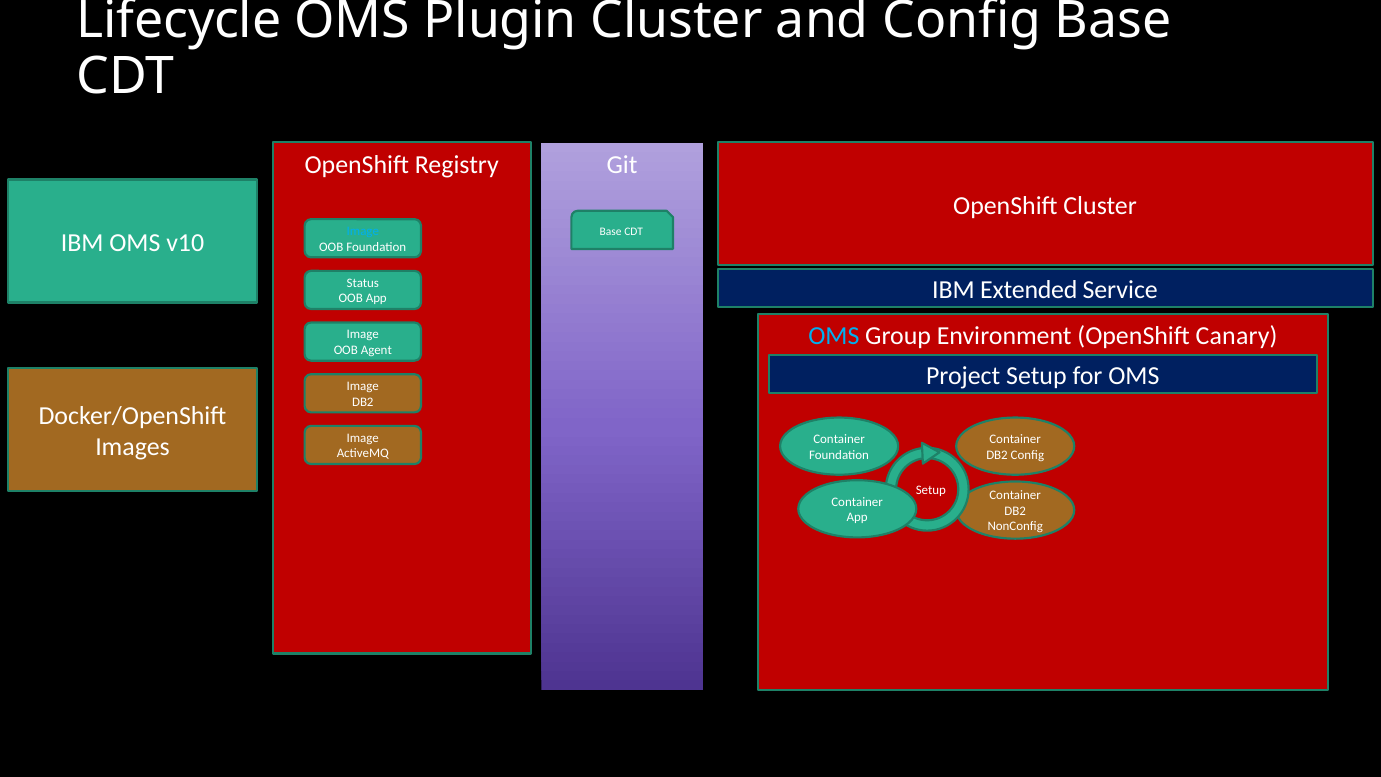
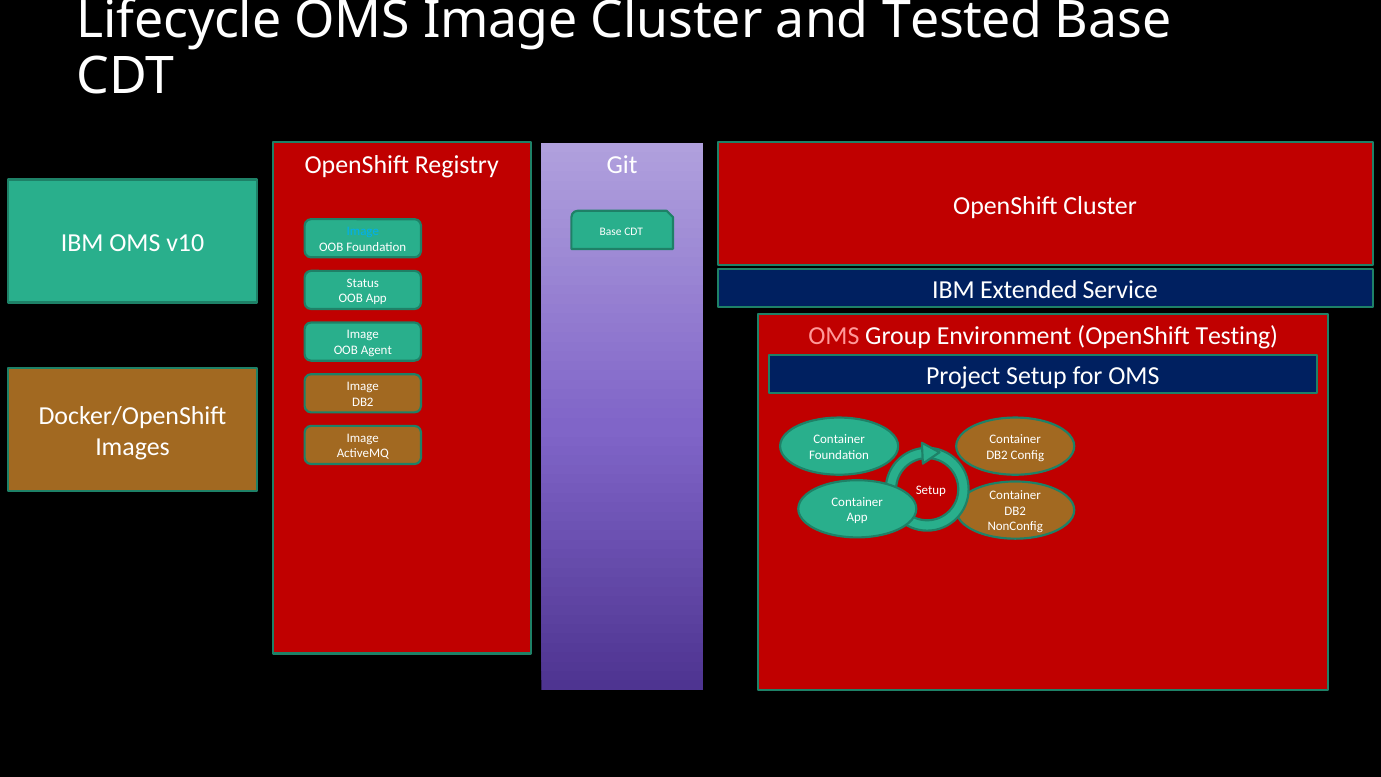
OMS Plugin: Plugin -> Image (501, 21)
and Config: Config -> Tested (962, 21)
OMS colour: light blue -> pink (834, 336)
Canary: Canary -> Testing (1237, 336)
